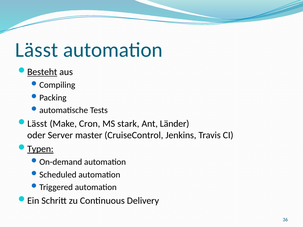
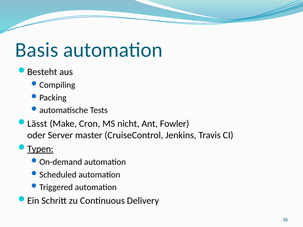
Lässt: Lässt -> Basis (37, 50)
Besteht underline: present -> none (42, 72)
stark: stark -> nicht (128, 124)
Länder: Länder -> Fowler (175, 124)
